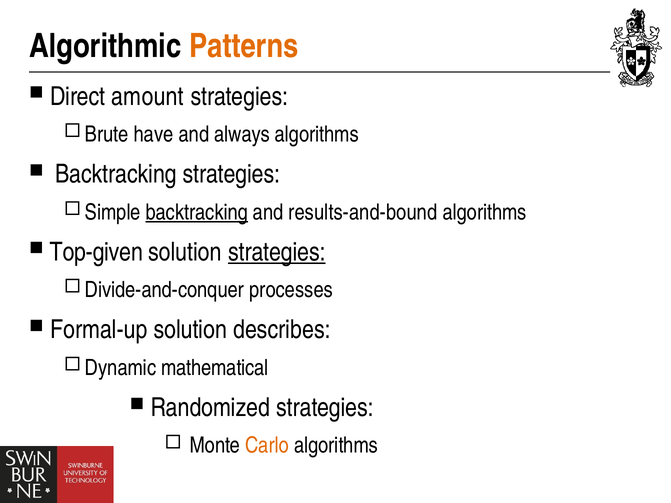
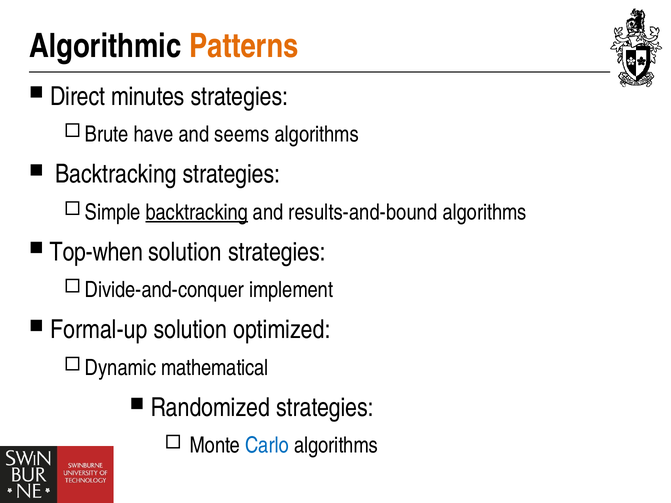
amount: amount -> minutes (148, 96)
always: always -> seems (242, 134)
Top-given: Top-given -> Top-when (96, 252)
strategies underline: present -> none (277, 252)
processes: processes -> implement (291, 290)
describes: describes -> optimized (282, 330)
Carlo colour: orange -> blue (267, 446)
